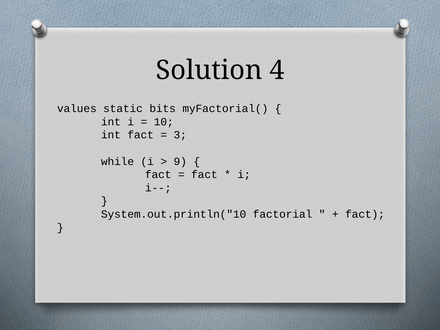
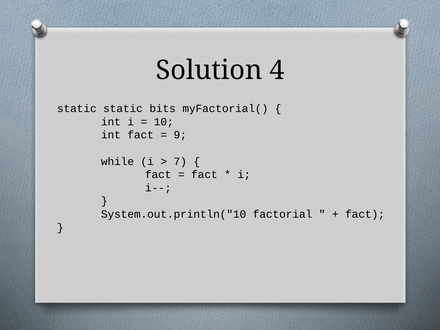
values: values -> static (77, 109)
3: 3 -> 9 (180, 135)
9: 9 -> 7 (180, 161)
